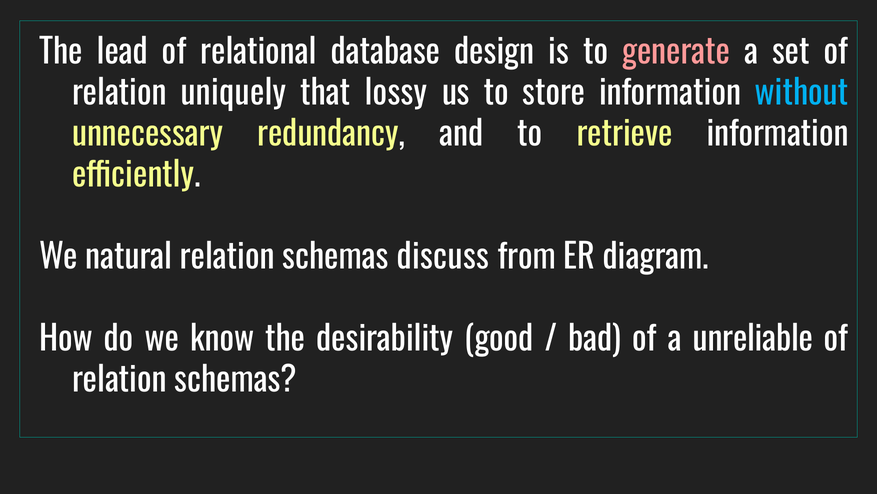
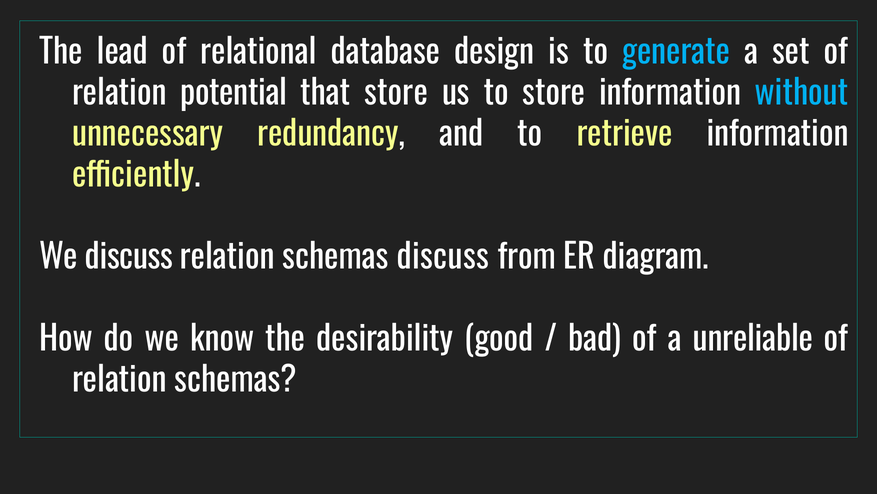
generate colour: pink -> light blue (676, 52)
uniquely: uniquely -> potential (234, 93)
that lossy: lossy -> store (396, 93)
We natural: natural -> discuss (129, 257)
